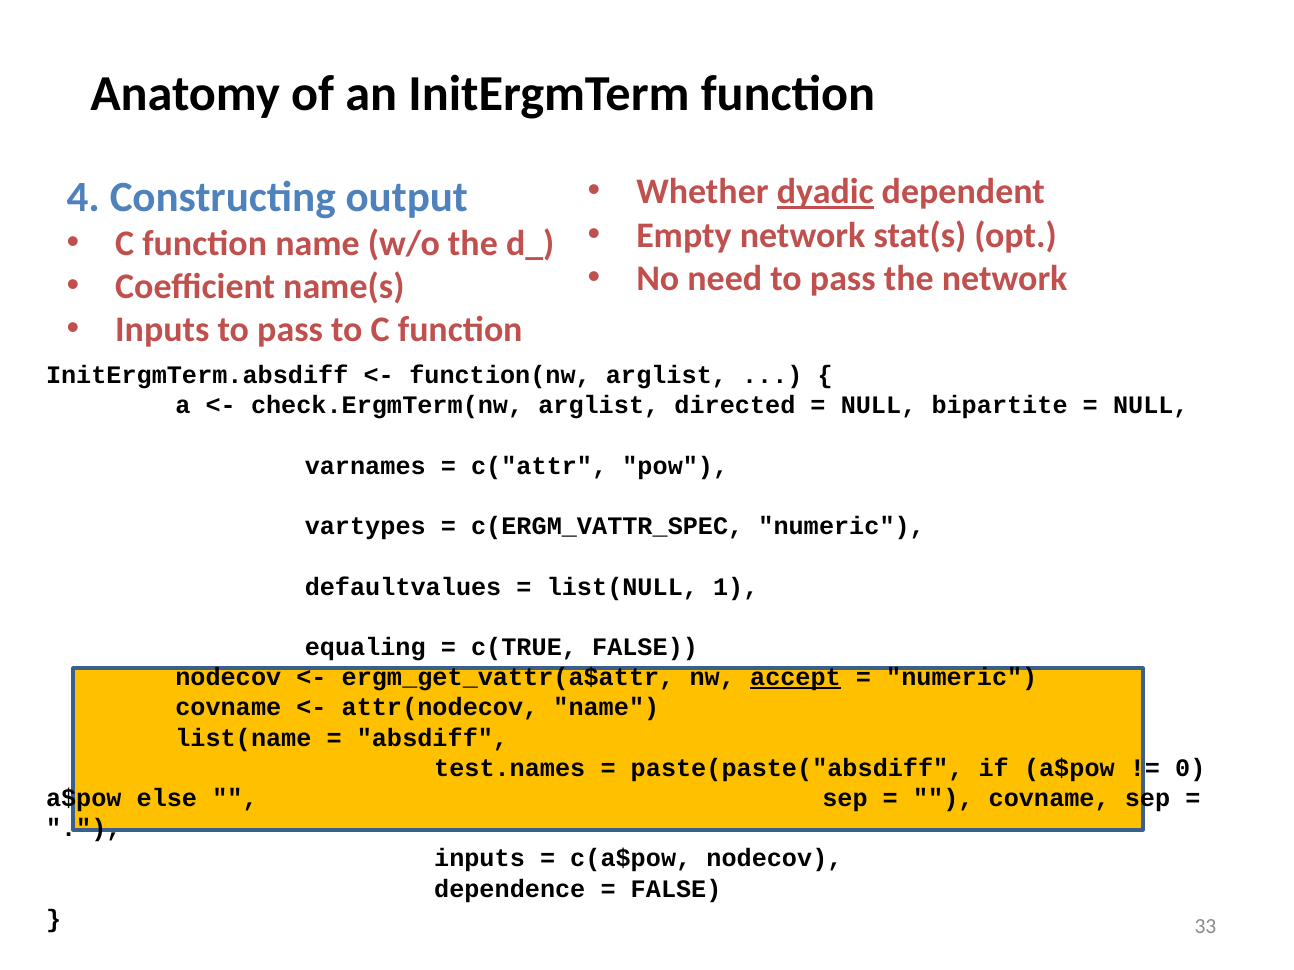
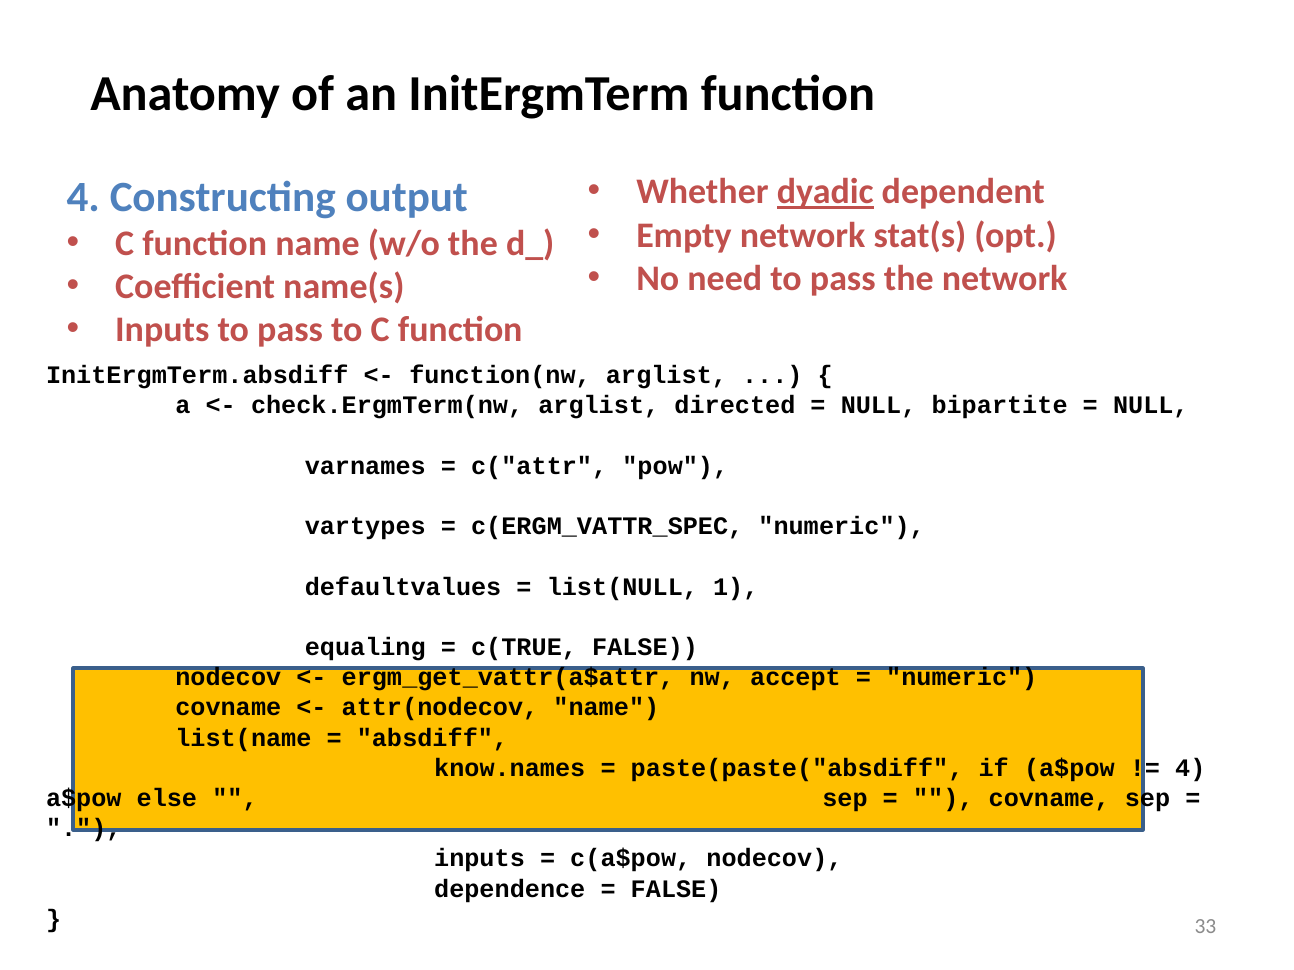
accept underline: present -> none (795, 678)
test.names: test.names -> know.names (510, 768)
0: 0 -> 4 (1190, 768)
